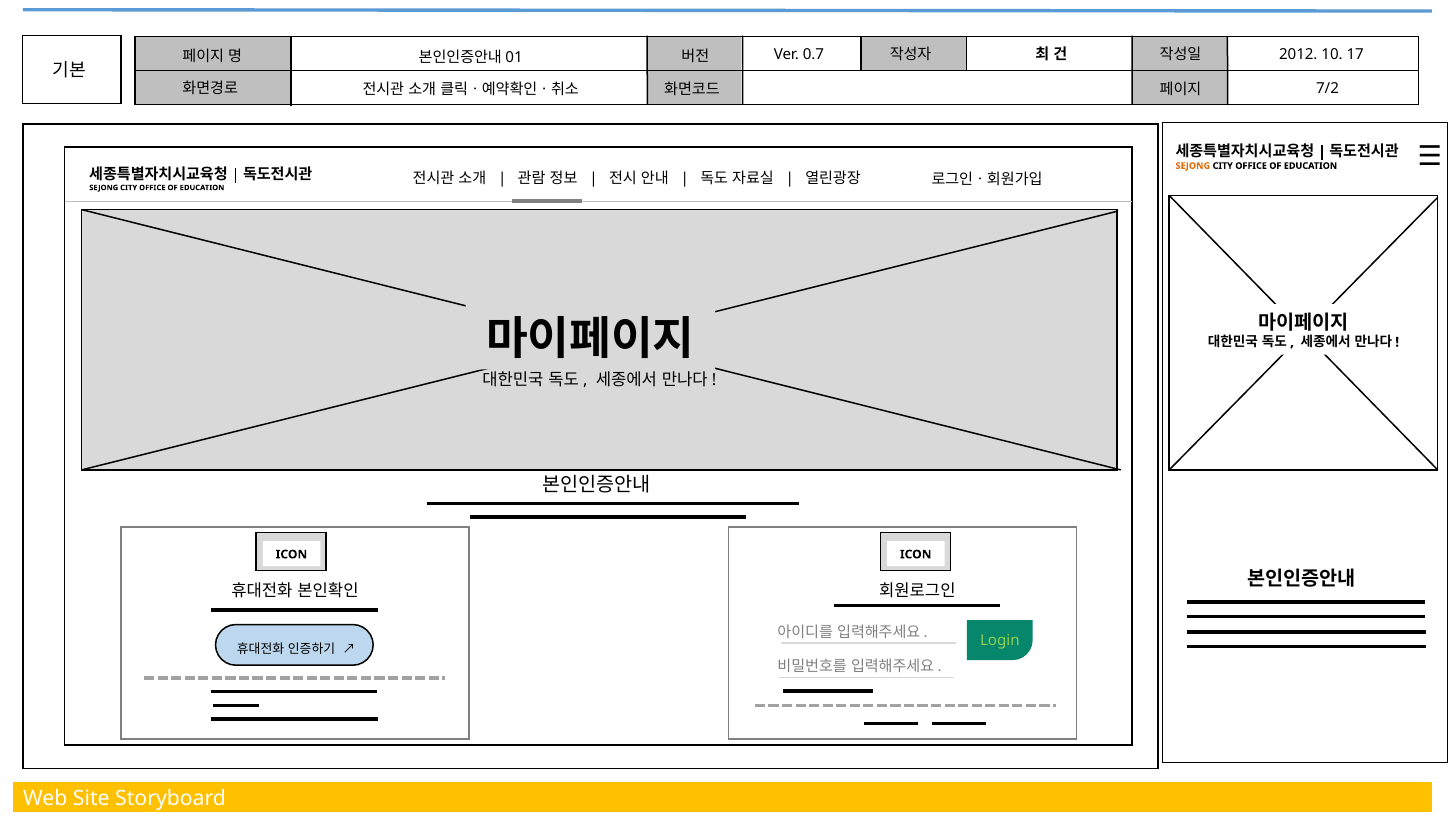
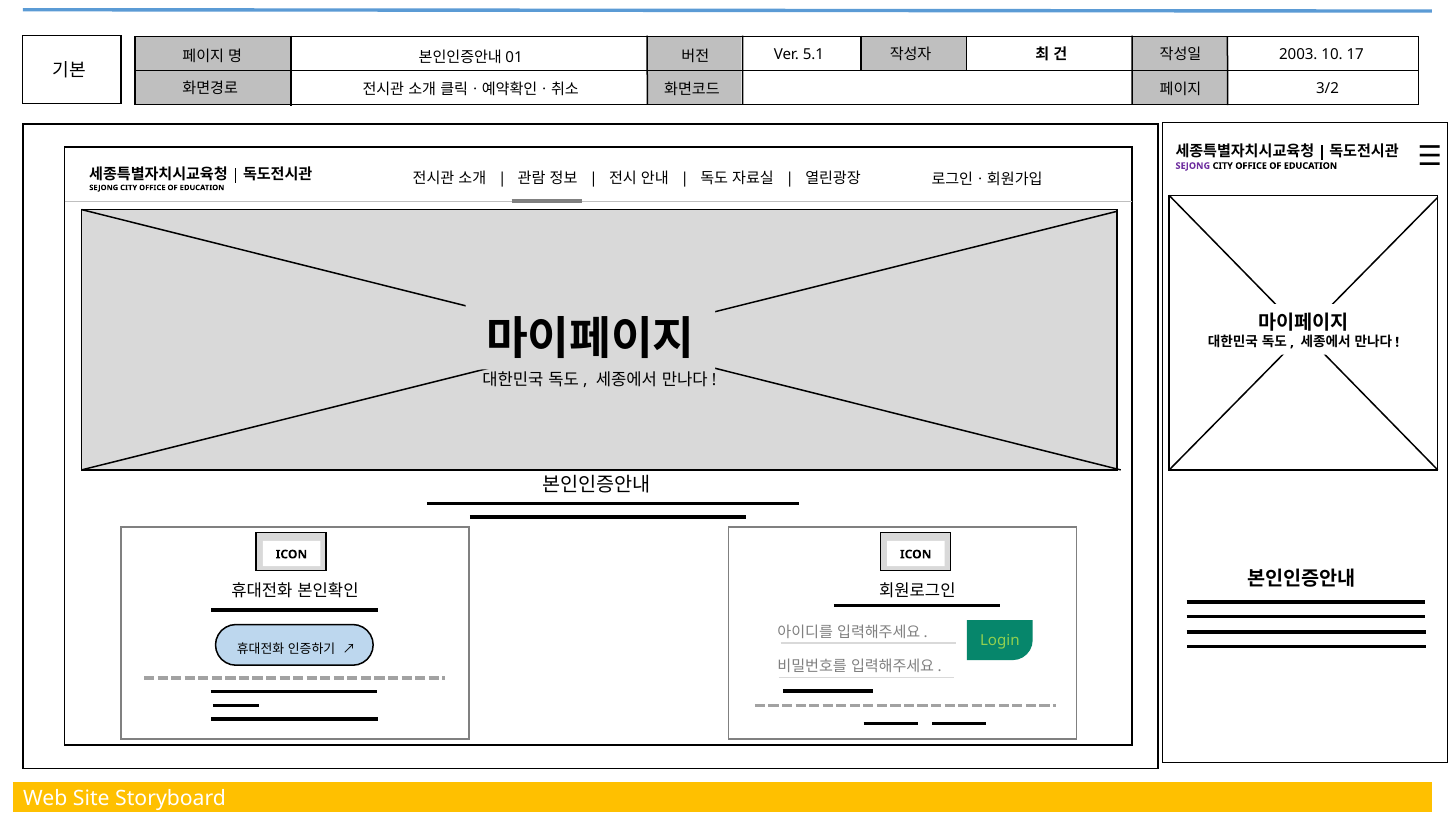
0.7: 0.7 -> 5.1 (813, 54)
2012: 2012 -> 2003 (1298, 54)
7/2: 7/2 -> 3/2 (1328, 88)
SEJONG colour: orange -> purple (1193, 166)
